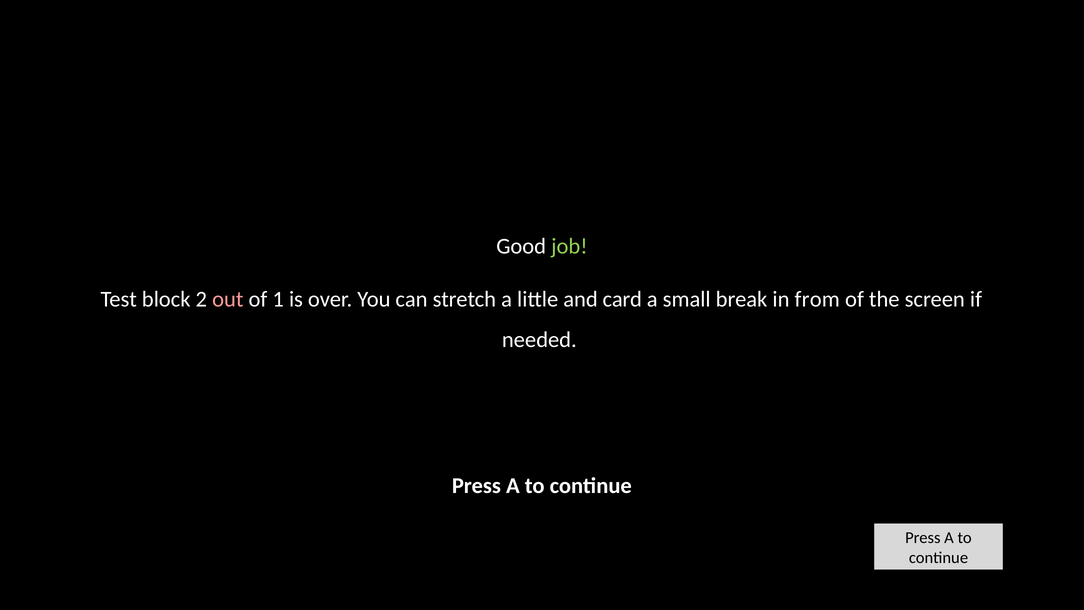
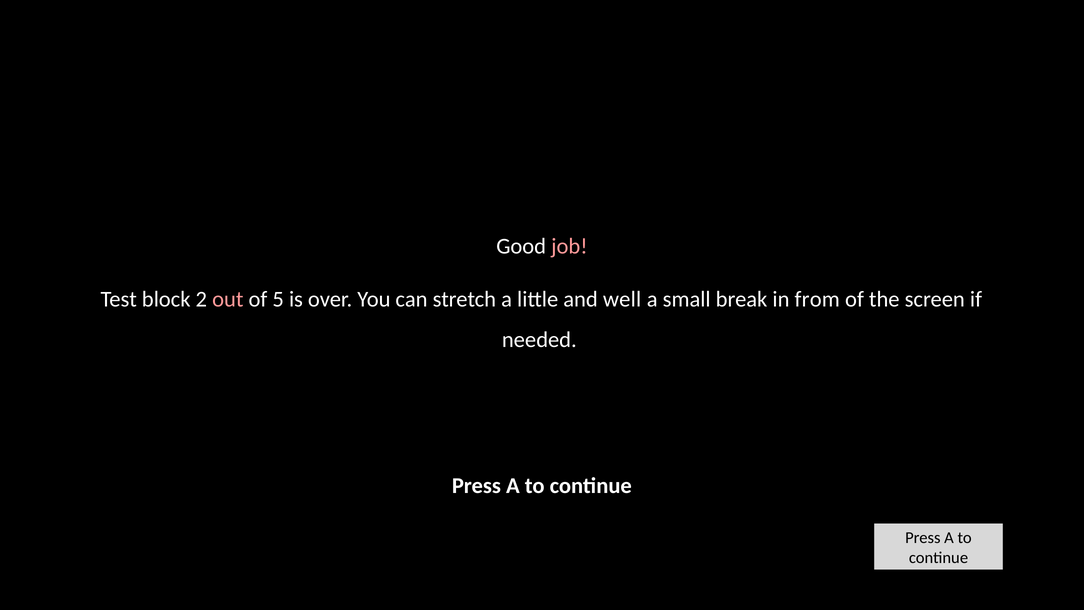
job colour: light green -> pink (569, 246)
1: 1 -> 5 (278, 299)
card: card -> well (622, 299)
